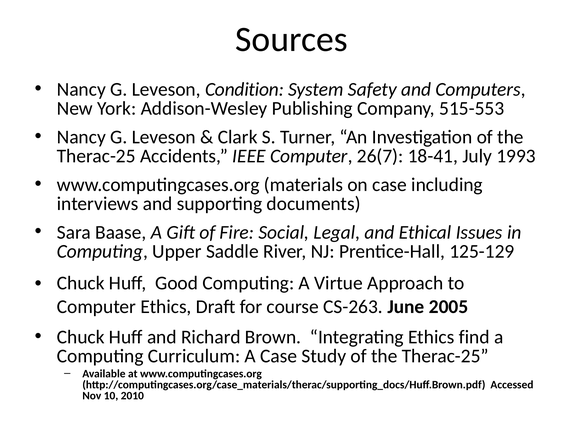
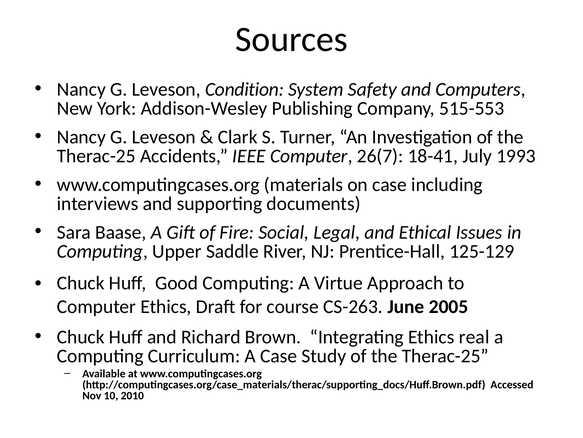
find: find -> real (474, 336)
